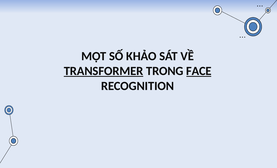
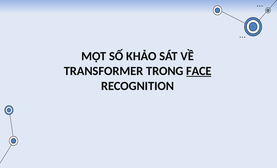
TRANSFORMER underline: present -> none (104, 71)
